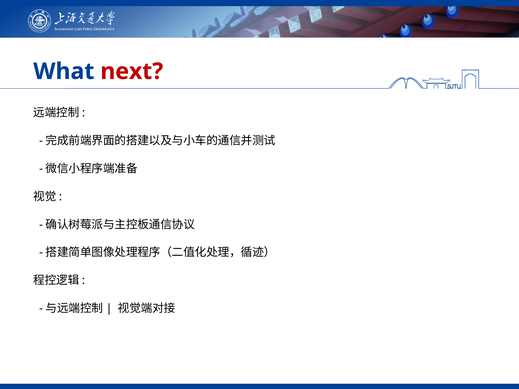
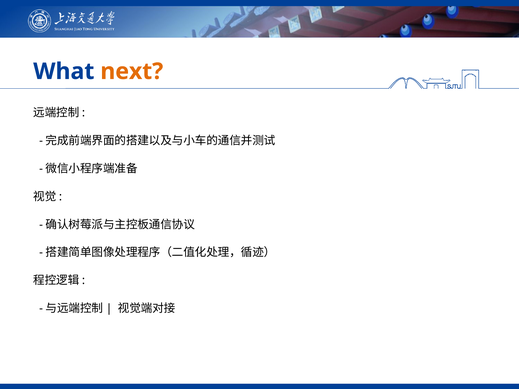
next colour: red -> orange (132, 71)
